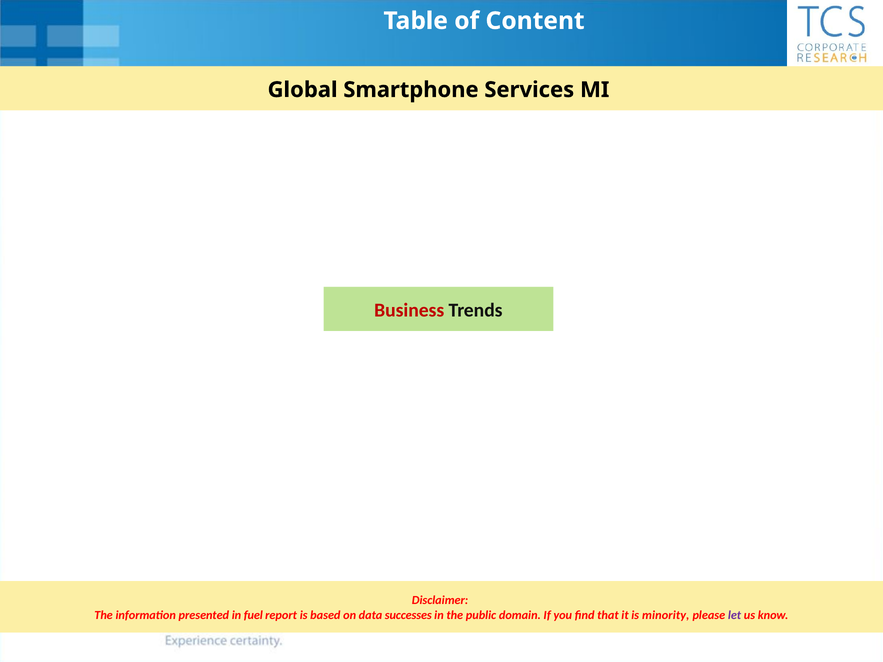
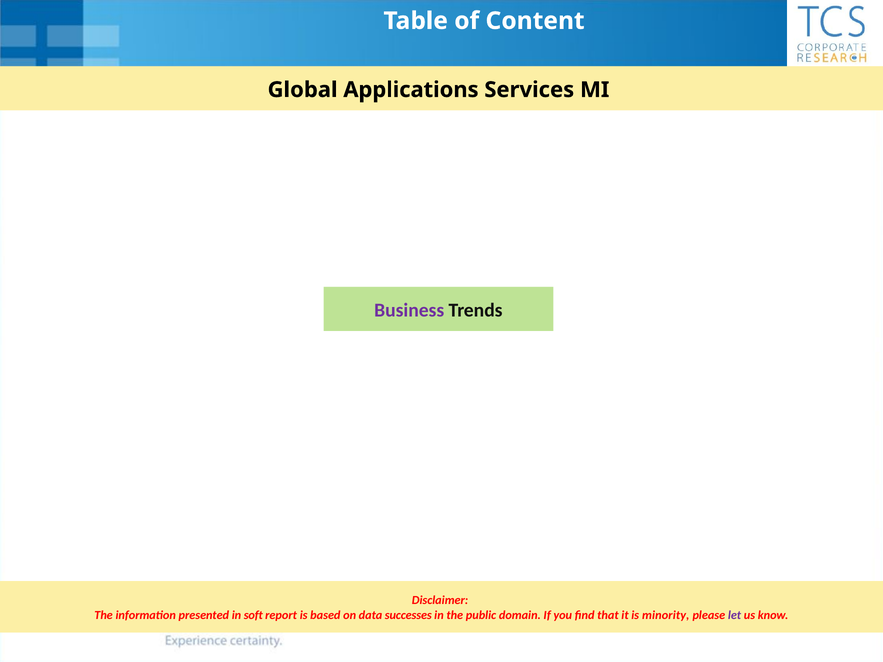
Smartphone: Smartphone -> Applications (411, 90)
Business colour: red -> purple (409, 310)
fuel: fuel -> soft (253, 615)
